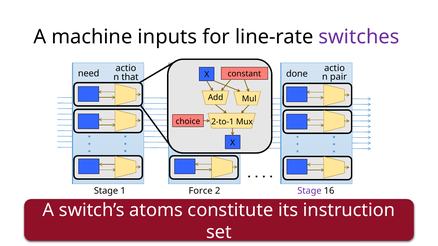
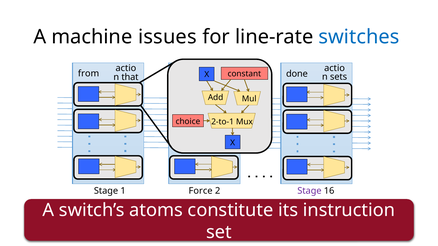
inputs: inputs -> issues (167, 37)
switches colour: purple -> blue (359, 37)
need: need -> from (89, 74)
pair: pair -> sets (339, 77)
